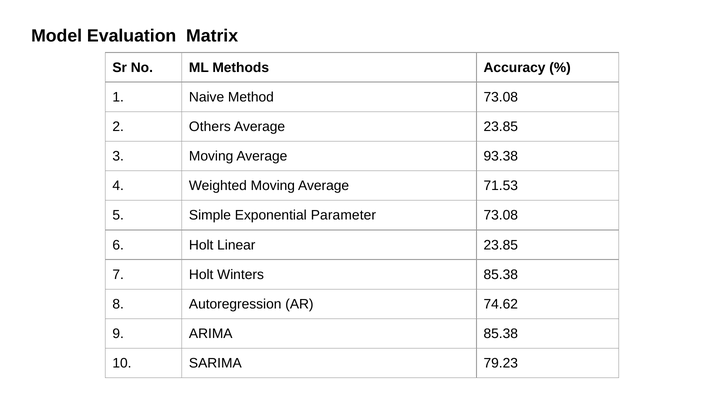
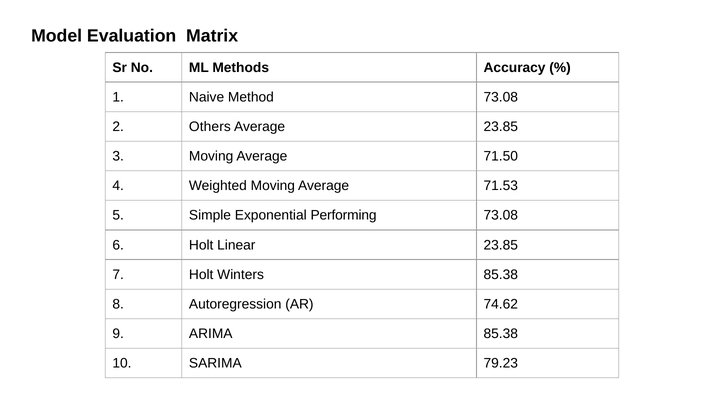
93.38: 93.38 -> 71.50 (501, 156)
Parameter: Parameter -> Performing (344, 215)
